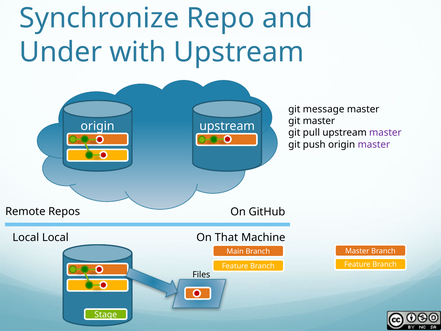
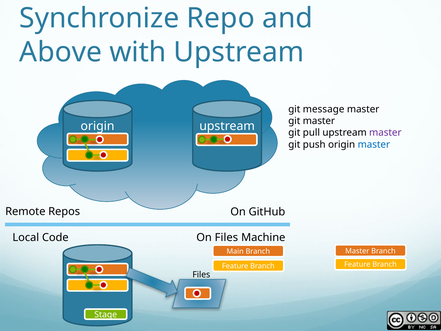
Under: Under -> Above (61, 52)
master colour: purple -> blue (374, 144)
Local Local: Local -> Code (55, 237)
On That: That -> Files (226, 237)
